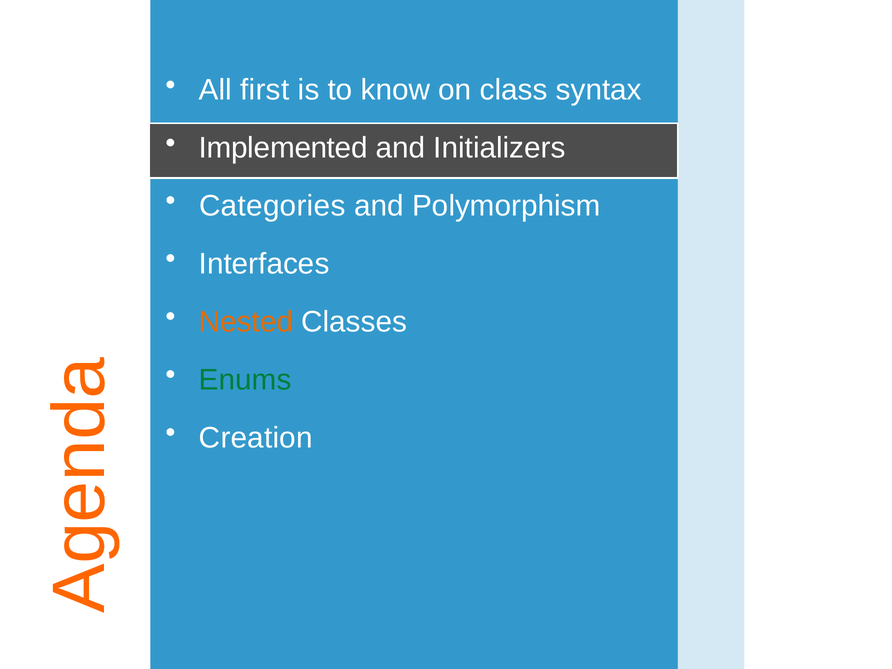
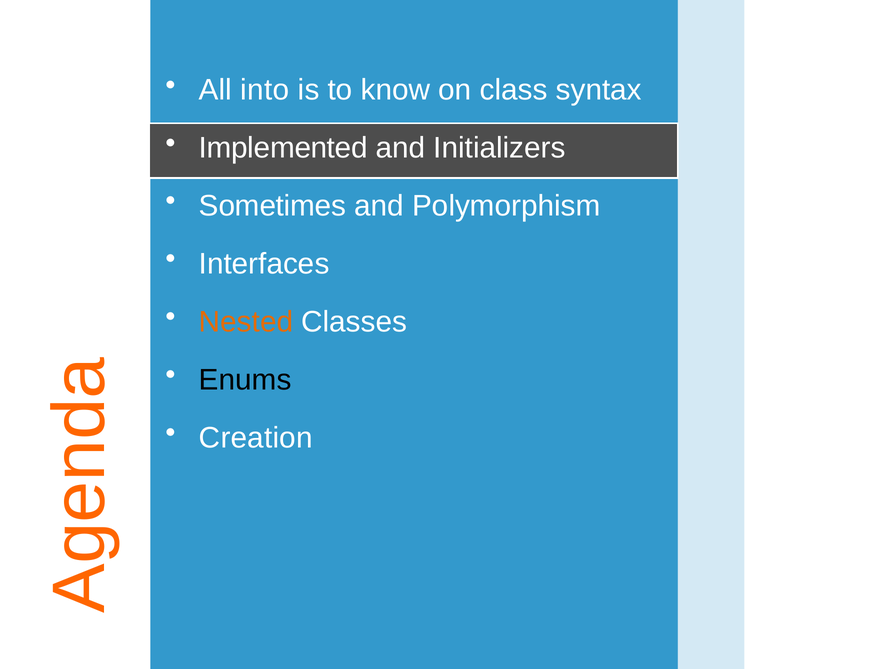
first: first -> into (265, 90)
Categories: Categories -> Sometimes (273, 206)
Enums colour: green -> black (245, 380)
